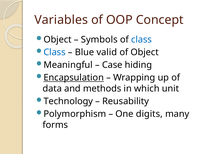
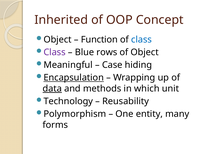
Variables: Variables -> Inherited (61, 20)
Symbols: Symbols -> Function (99, 40)
Class colour: blue -> purple (55, 52)
valid: valid -> rows (107, 52)
data underline: none -> present (52, 89)
digits: digits -> entity (149, 114)
